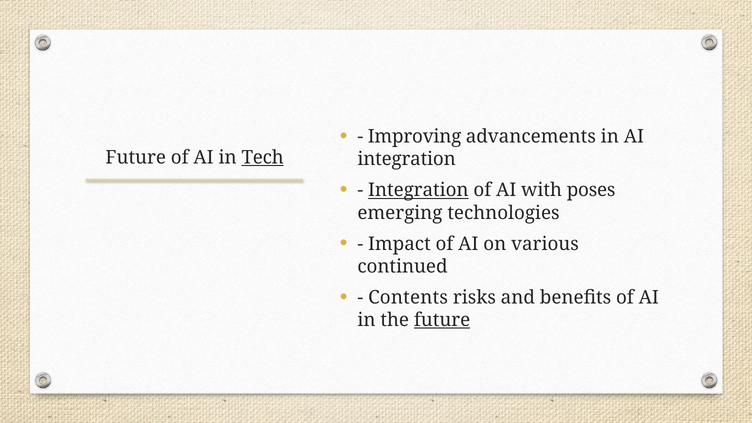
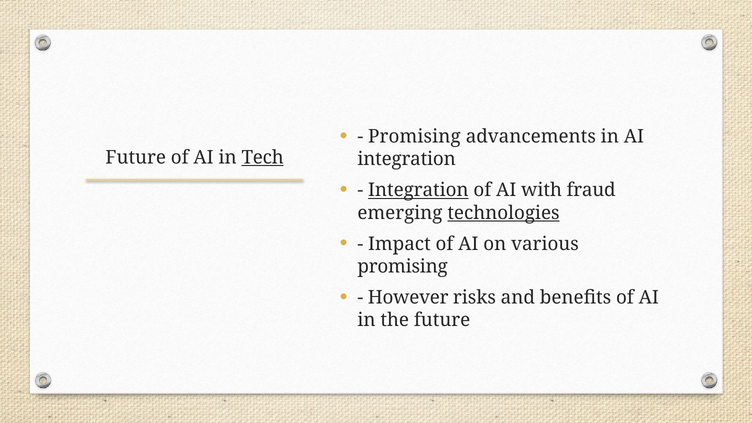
Improving: Improving -> Promising (414, 137)
poses: poses -> fraud (591, 190)
technologies underline: none -> present (503, 213)
continued: continued -> promising (403, 266)
Contents: Contents -> However (408, 297)
future underline: present -> none (442, 320)
